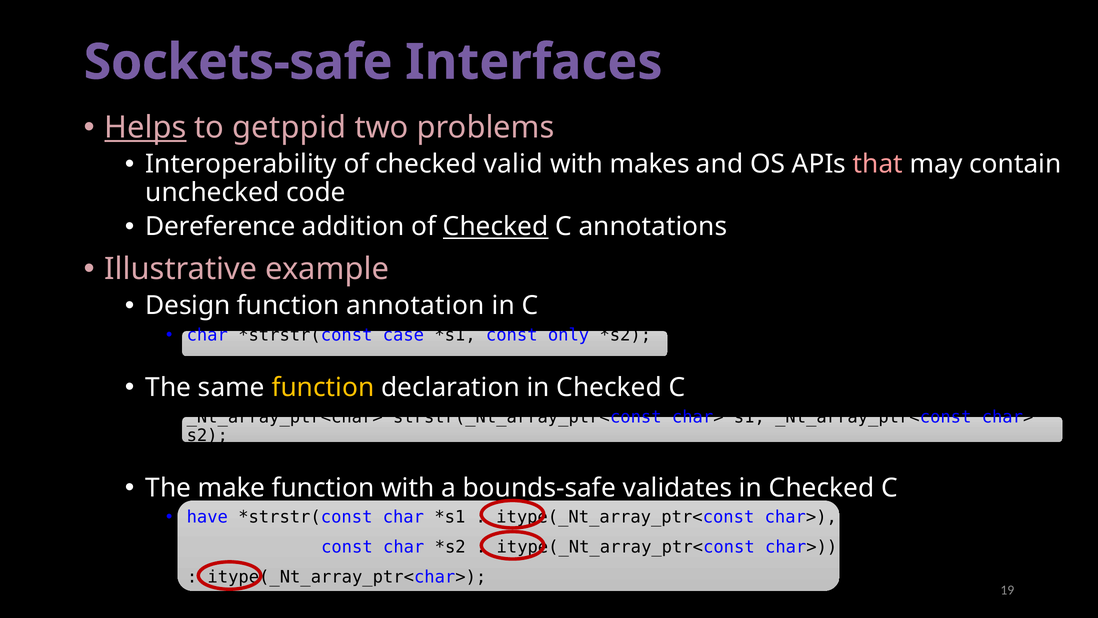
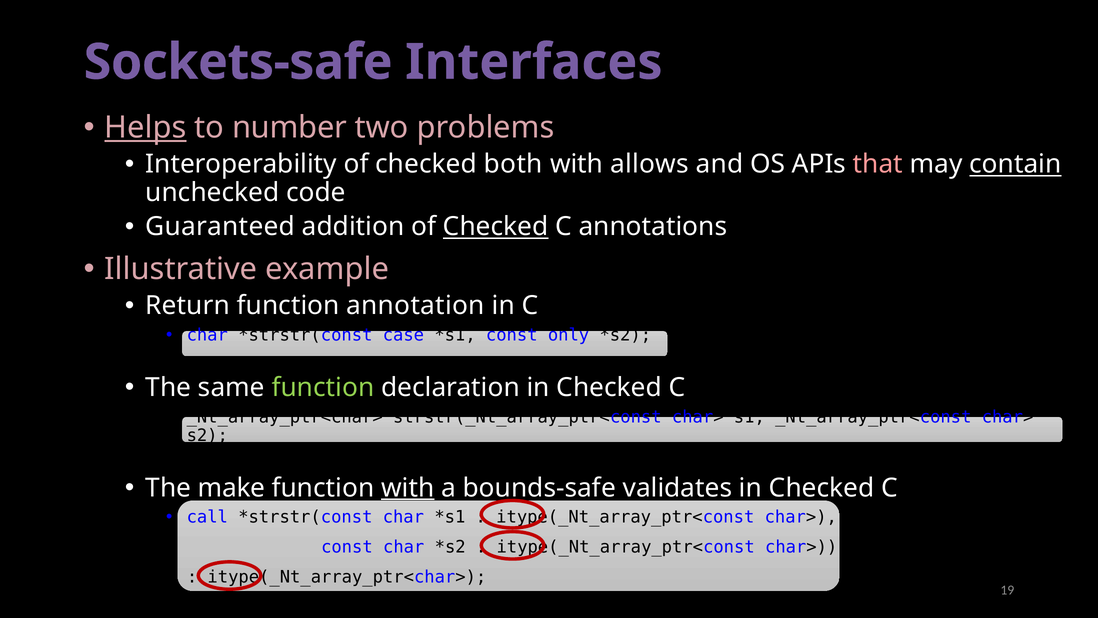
getppid: getppid -> number (290, 128)
valid: valid -> both (513, 164)
makes: makes -> allows (650, 164)
contain underline: none -> present (1015, 164)
Dereference: Dereference -> Guaranteed (220, 227)
Design: Design -> Return (188, 306)
function colour: yellow -> light green (323, 387)
with underline: none -> present (408, 488)
have: have -> call (207, 517)
